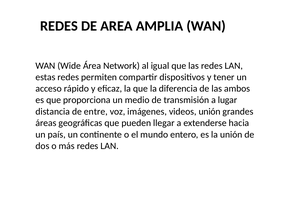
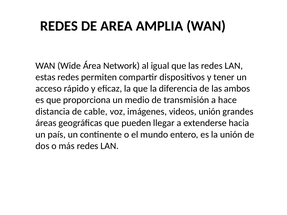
lugar: lugar -> hace (227, 100)
entre: entre -> cable (96, 112)
